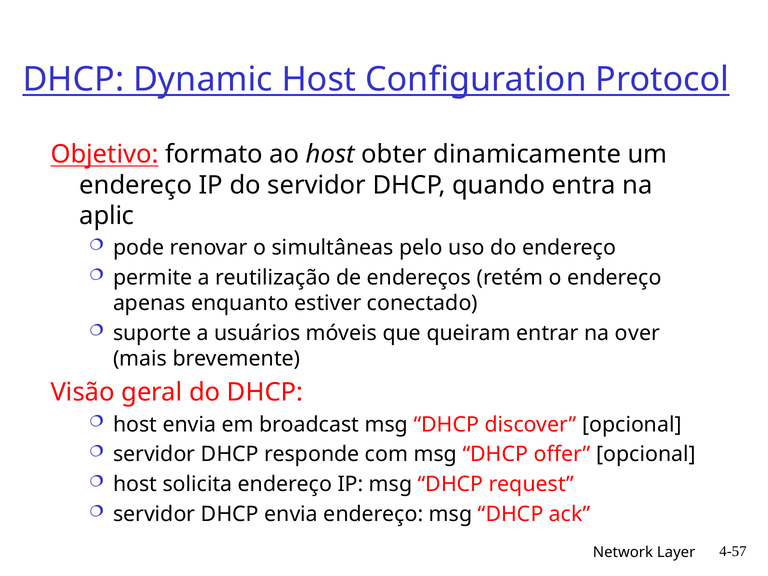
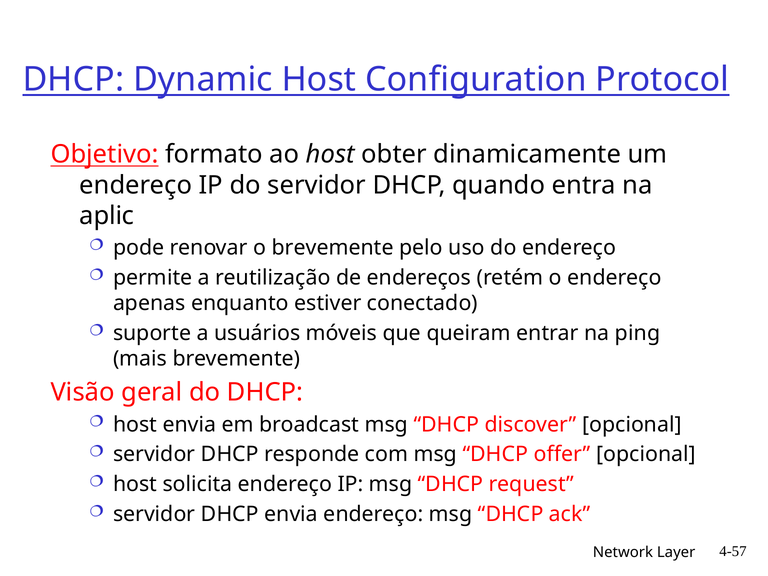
o simultâneas: simultâneas -> brevemente (333, 248)
over: over -> ping (638, 333)
